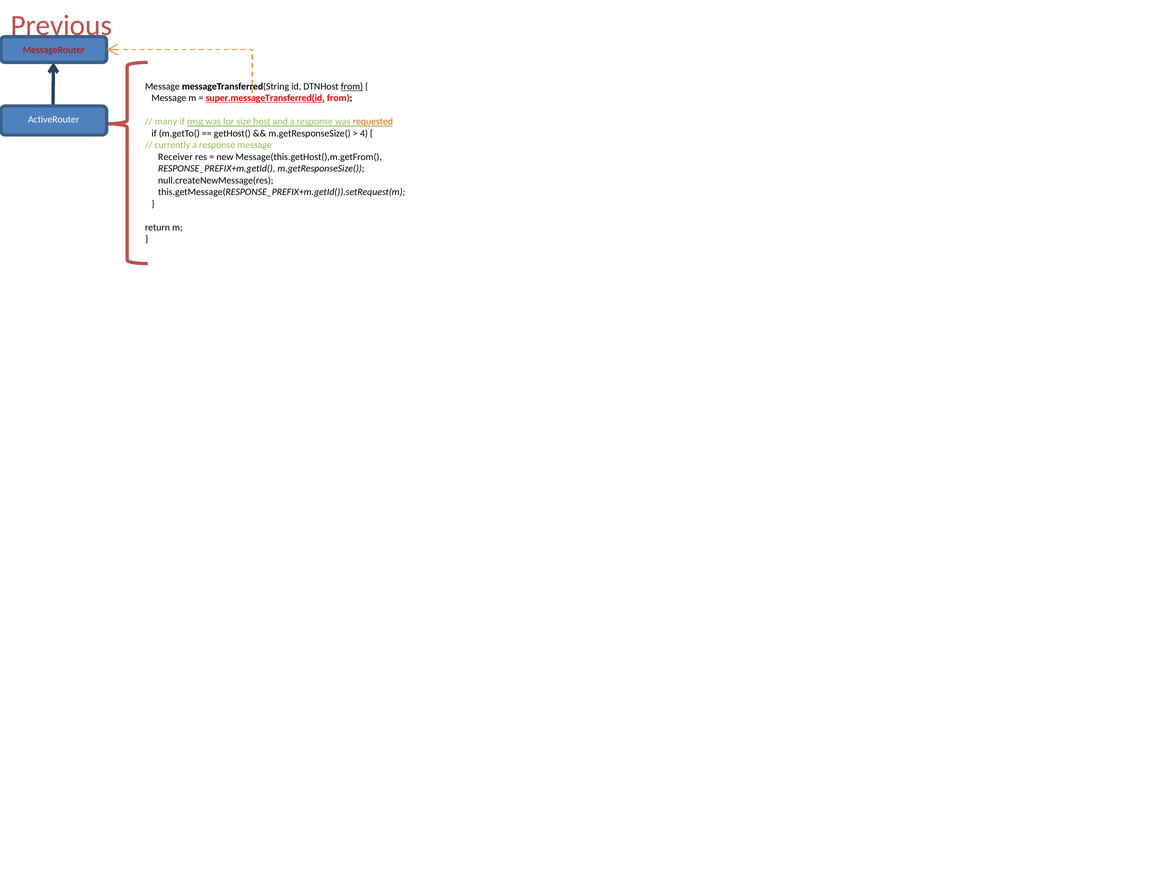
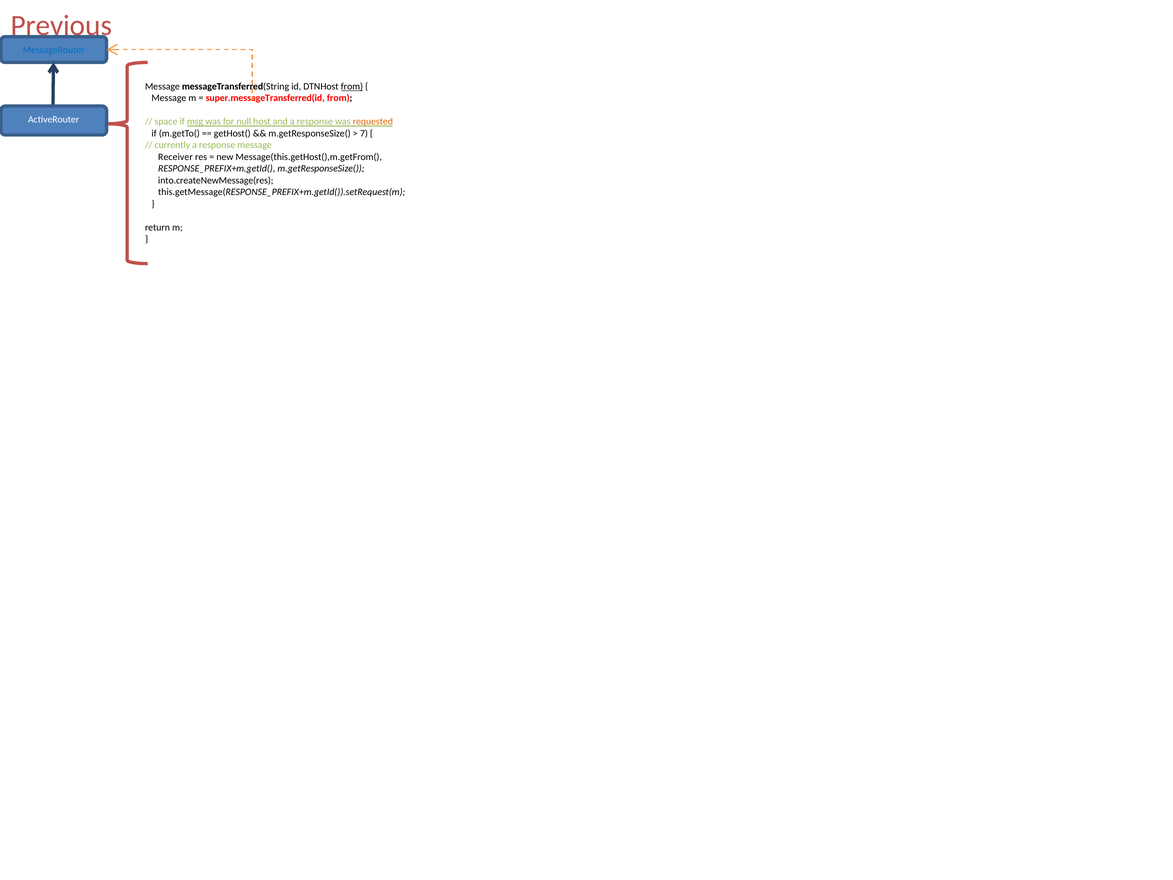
MessageRouter colour: red -> blue (54, 50)
super.messageTransferred(id underline: present -> none (265, 98)
many: many -> space (166, 122)
size: size -> null (244, 122)
4: 4 -> 7 (364, 133)
null.createNewMessage(res: null.createNewMessage(res -> into.createNewMessage(res (216, 180)
